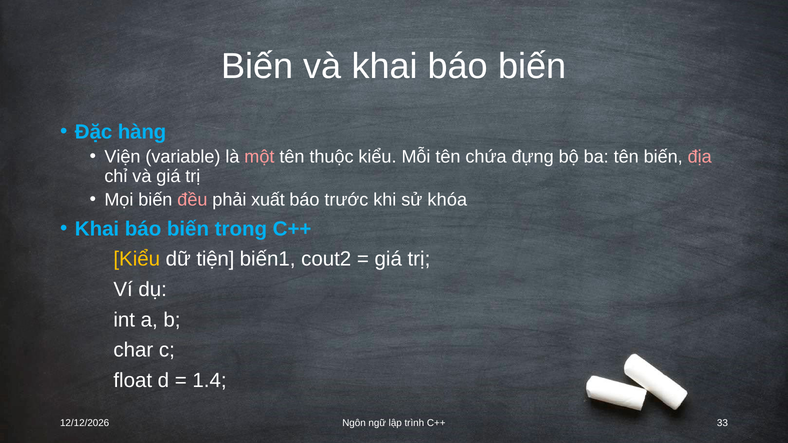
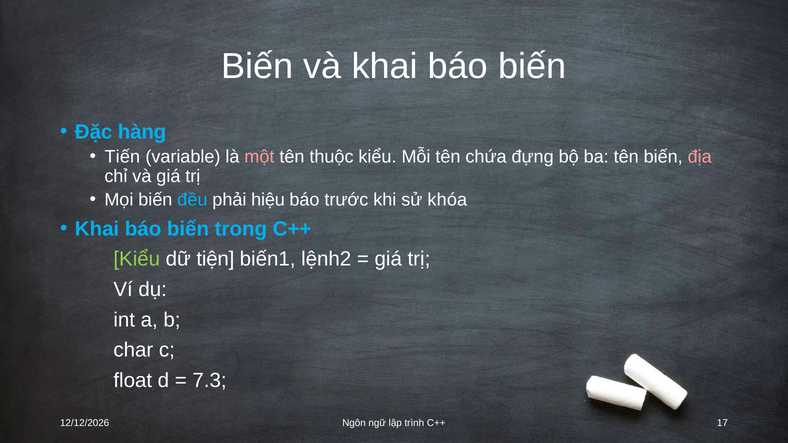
Viện: Viện -> Tiến (122, 157)
đều colour: pink -> light blue (192, 200)
xuất: xuất -> hiệu (268, 200)
Kiểu colour: yellow -> light green (137, 259)
cout2: cout2 -> lệnh2 (326, 259)
1.4: 1.4 -> 7.3 (210, 381)
33: 33 -> 17 (722, 423)
